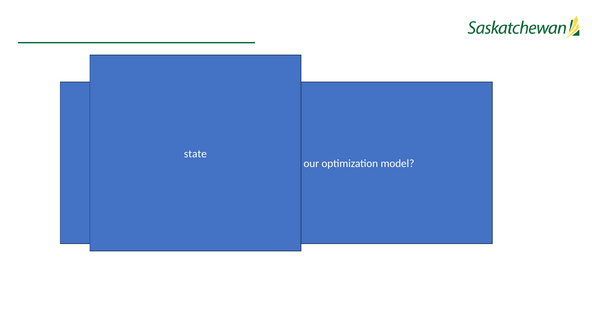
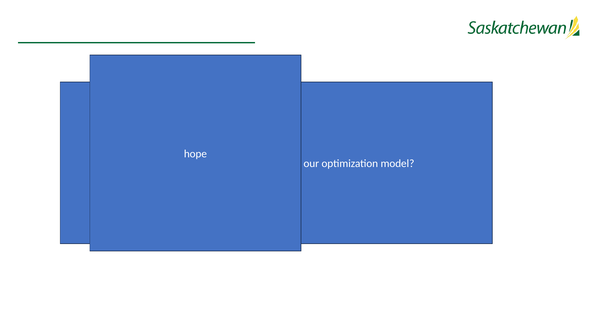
state: state -> hope (195, 154)
